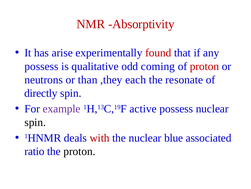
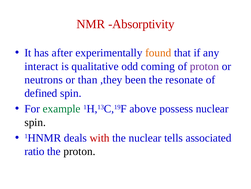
arise: arise -> after (62, 53)
found colour: red -> orange (158, 53)
possess: possess -> interact (41, 66)
proton colour: red -> purple (204, 66)
each: each -> been (136, 79)
directly: directly -> defined (41, 93)
example colour: purple -> green (62, 108)
active: active -> above (143, 108)
blue: blue -> tells (174, 137)
